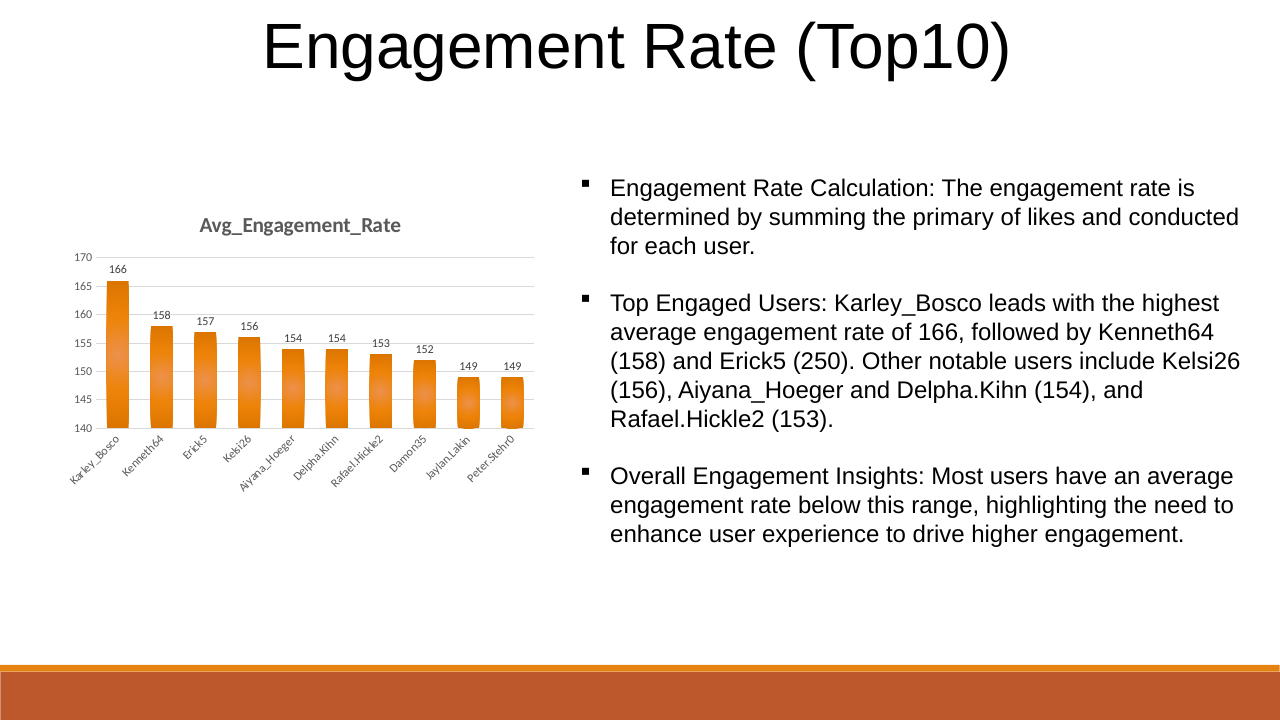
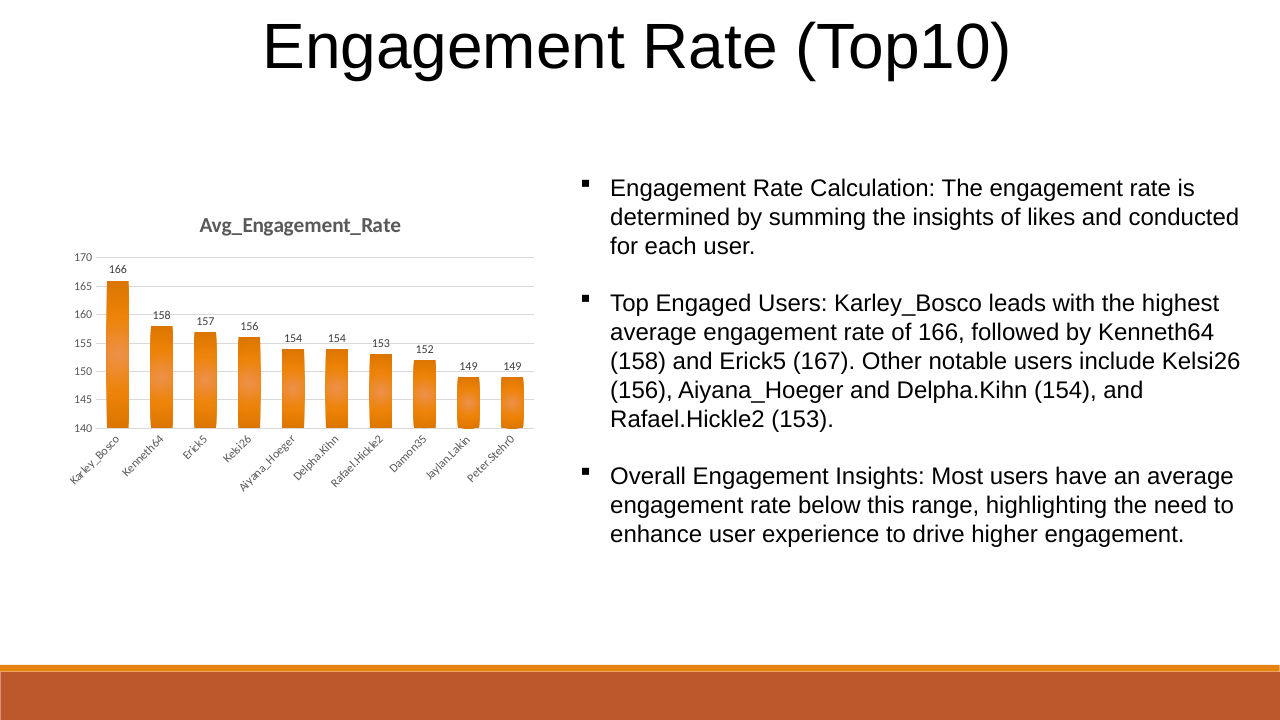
the primary: primary -> insights (953, 218)
250: 250 -> 167 (824, 362)
